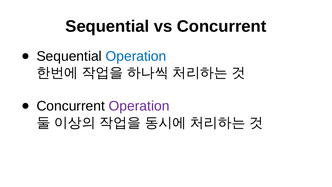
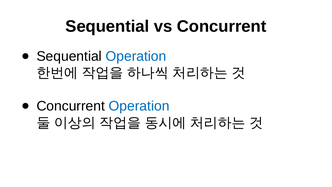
Operation colour: purple -> blue (139, 106)
